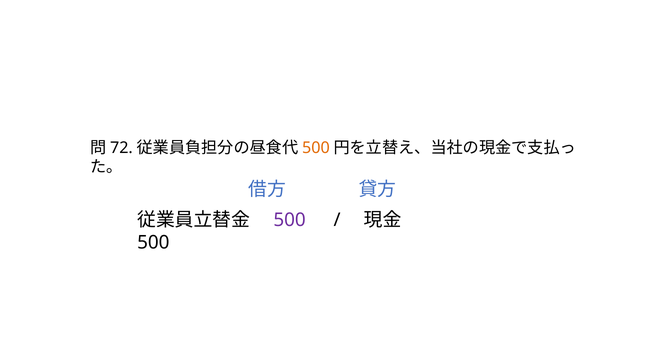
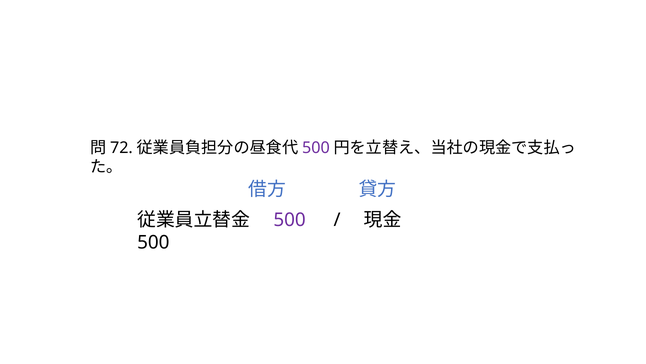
500 colour: orange -> purple (316, 147)
